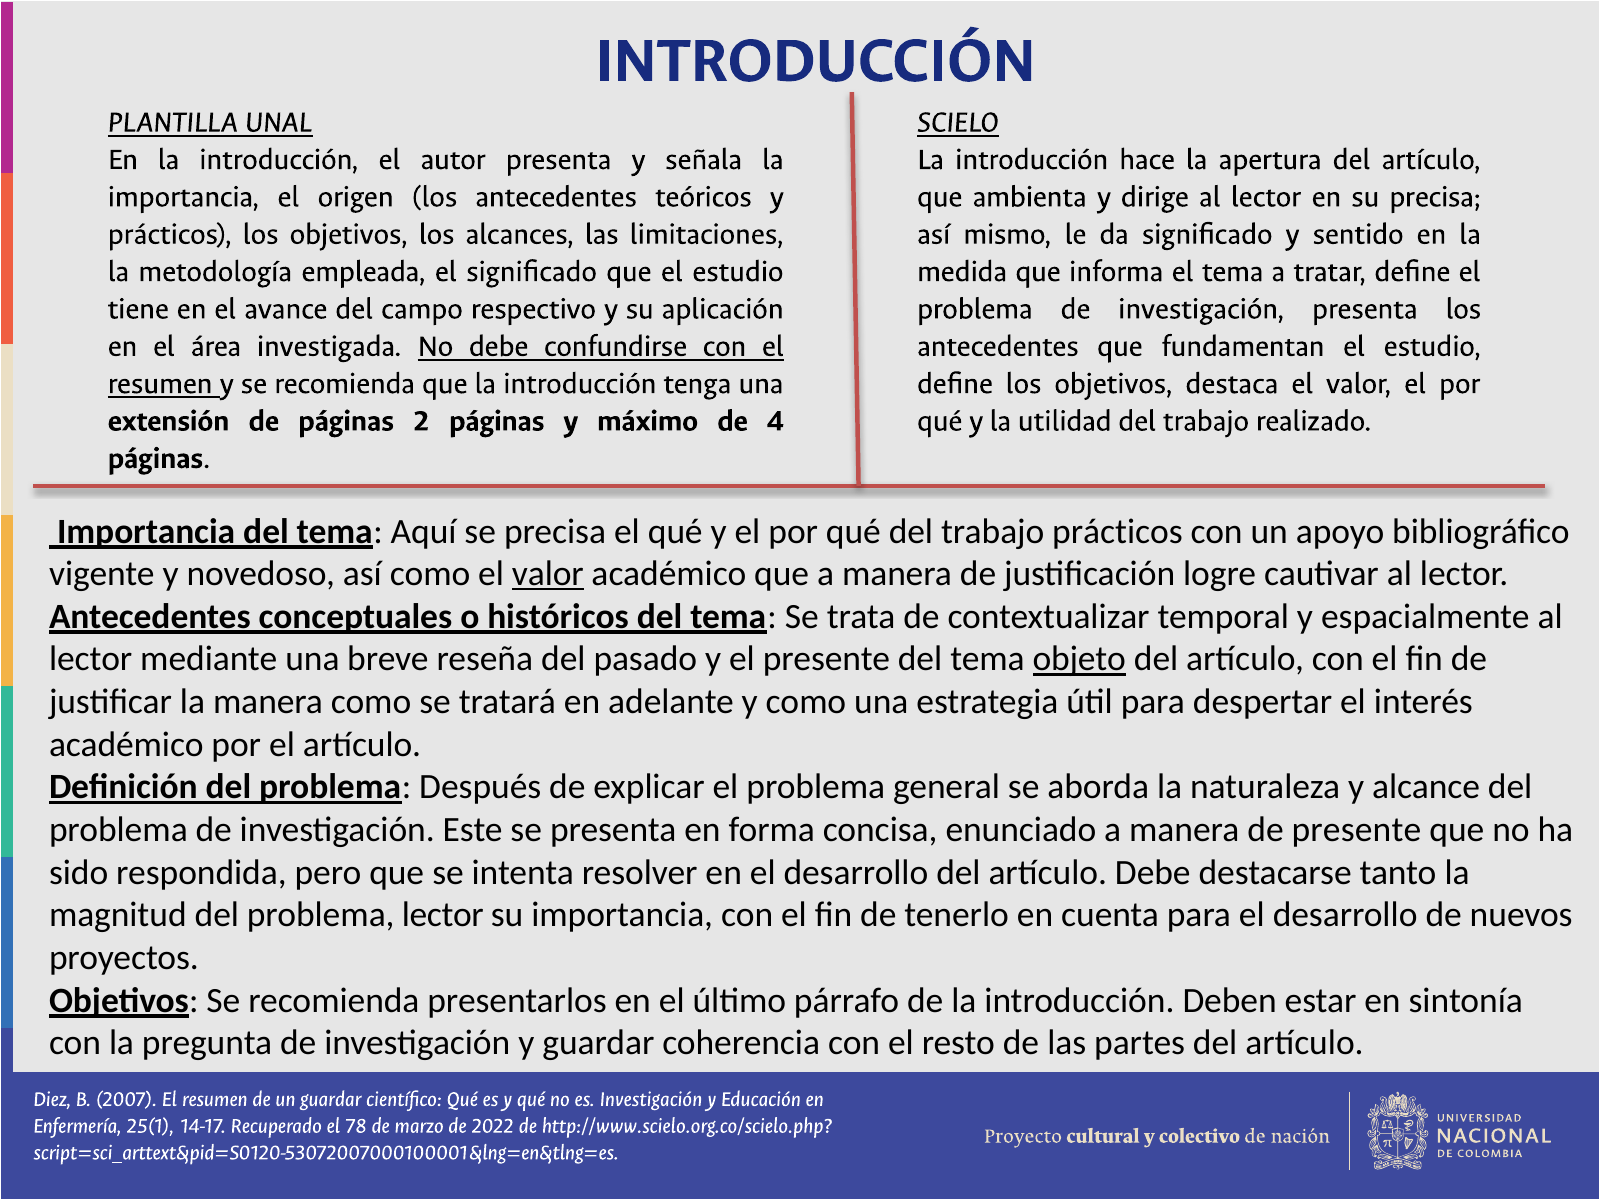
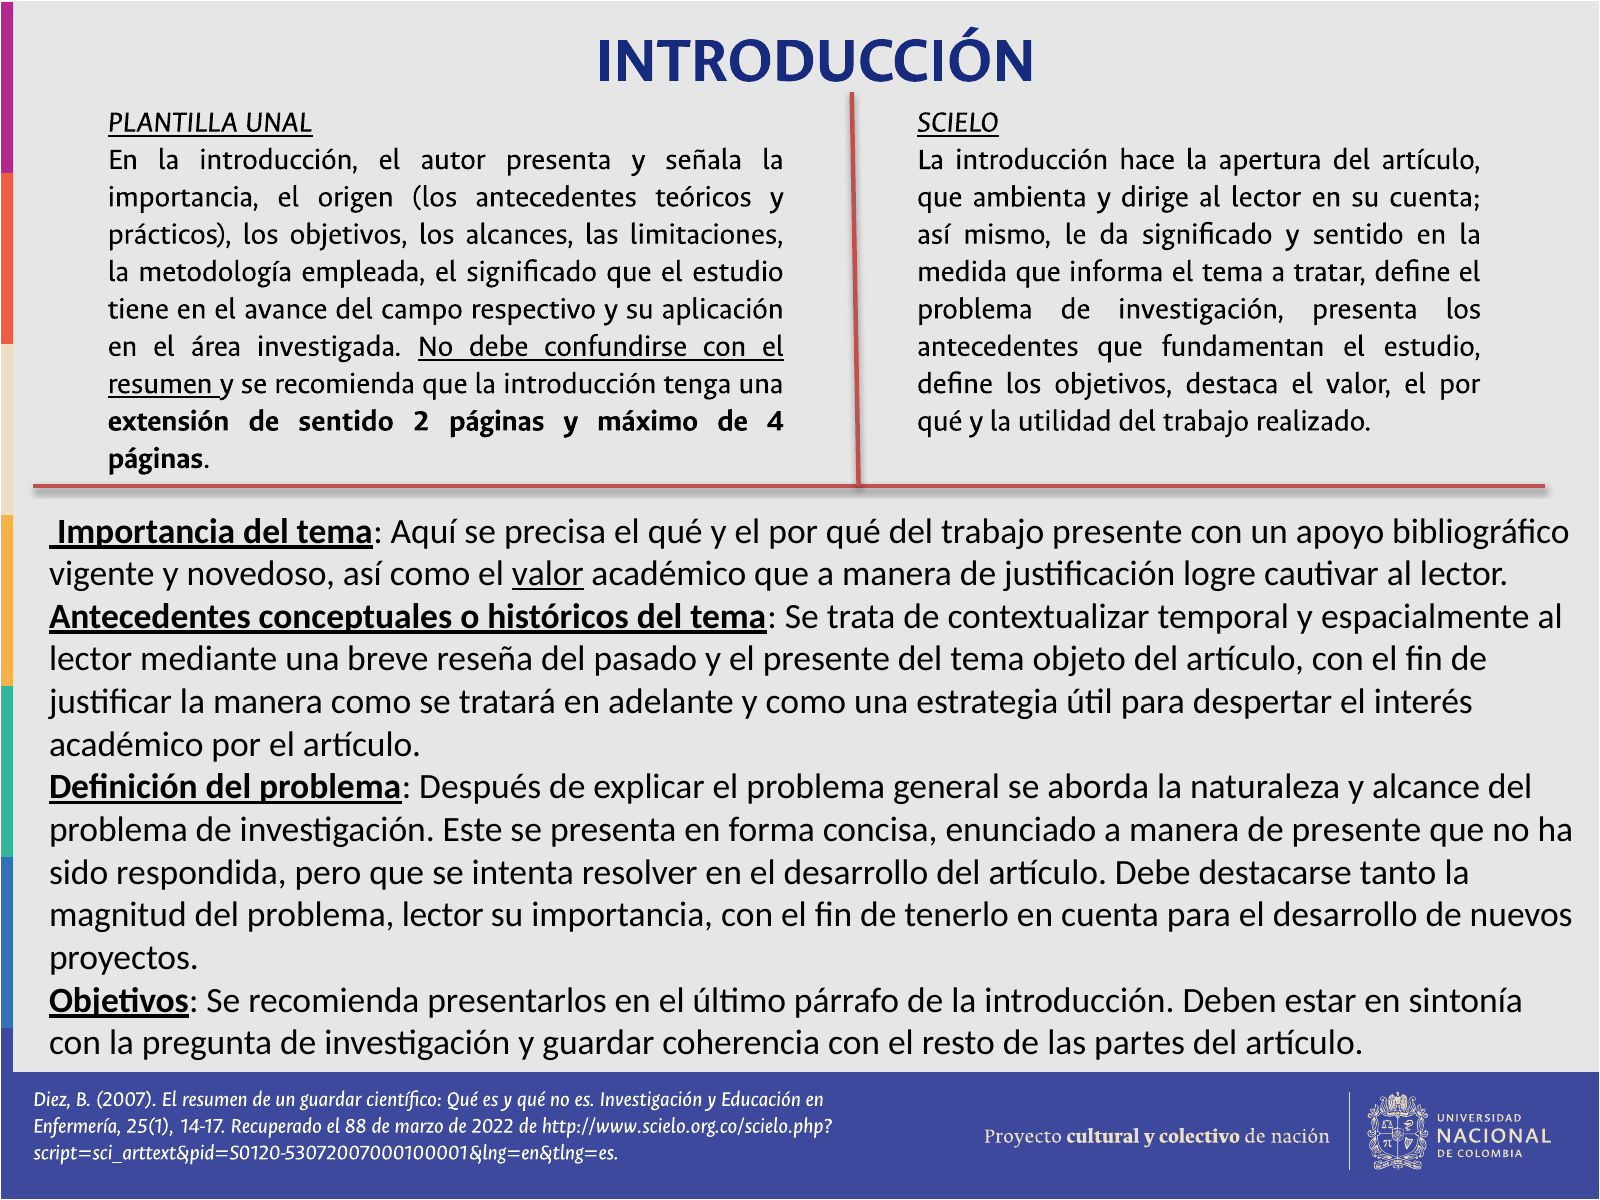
su precisa: precisa -> cuenta (1435, 196)
de páginas: páginas -> sentido (346, 420)
trabajo prácticos: prácticos -> presente (1117, 531)
objeto underline: present -> none (1079, 659)
78: 78 -> 88 (356, 1125)
